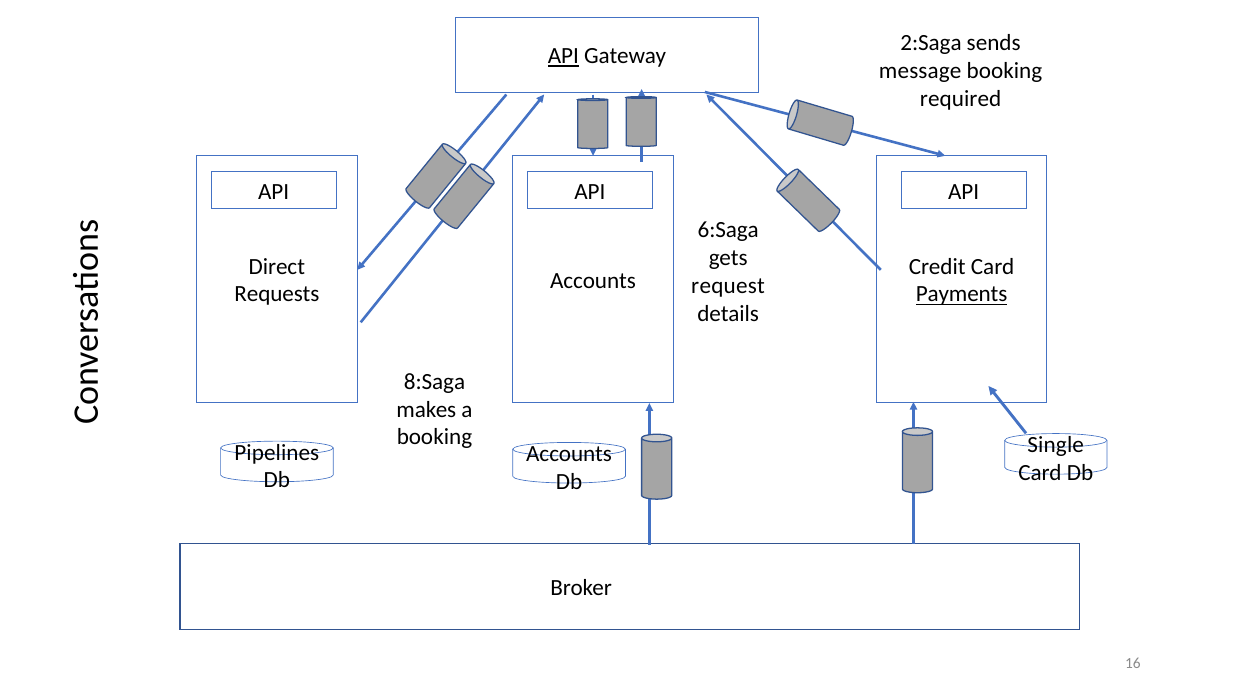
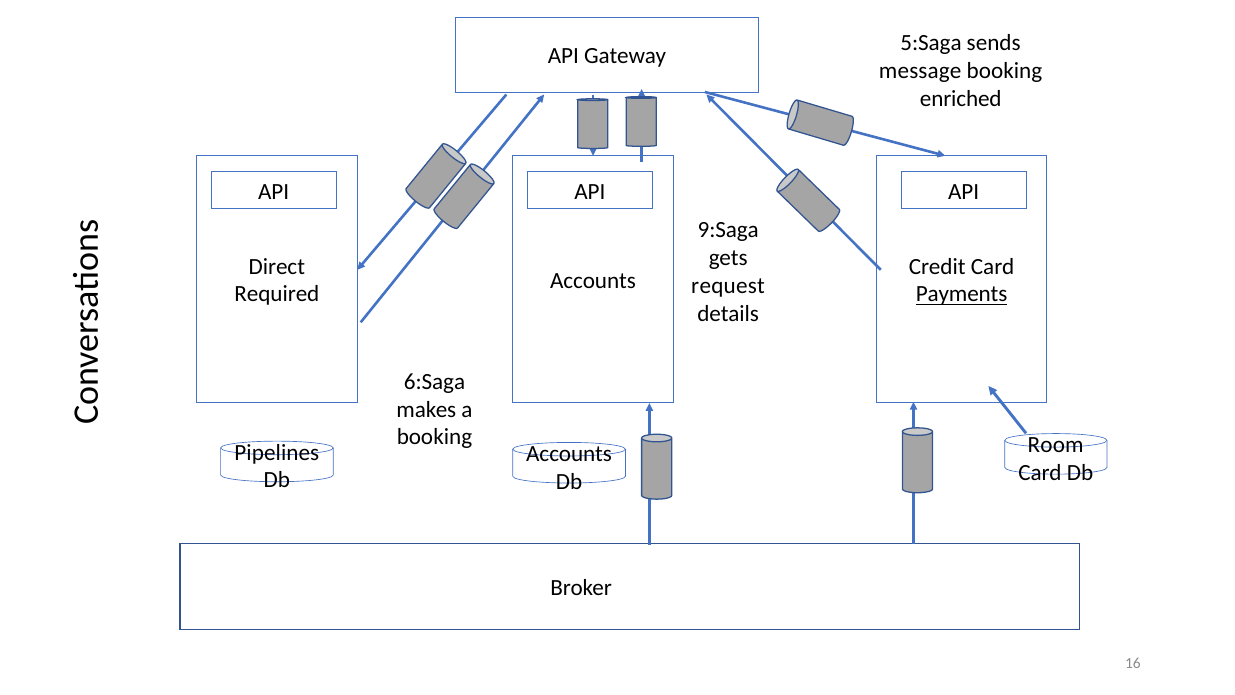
2:Saga: 2:Saga -> 5:Saga (931, 43)
API underline: present -> none (563, 56)
required: required -> enriched (961, 99)
6:Saga: 6:Saga -> 9:Saga (728, 230)
Requests: Requests -> Required (277, 294)
8:Saga: 8:Saga -> 6:Saga (435, 381)
Single: Single -> Room (1056, 445)
